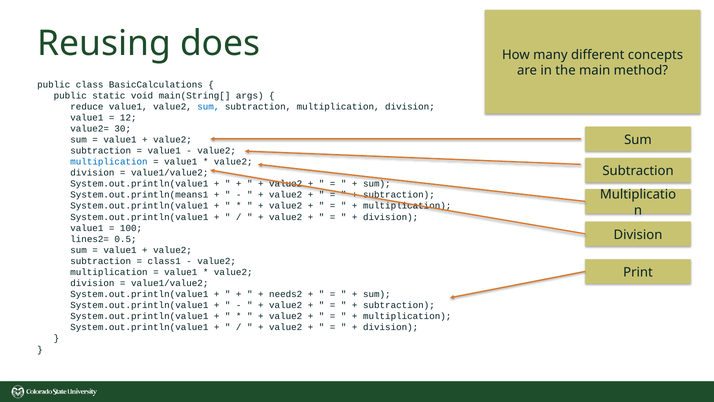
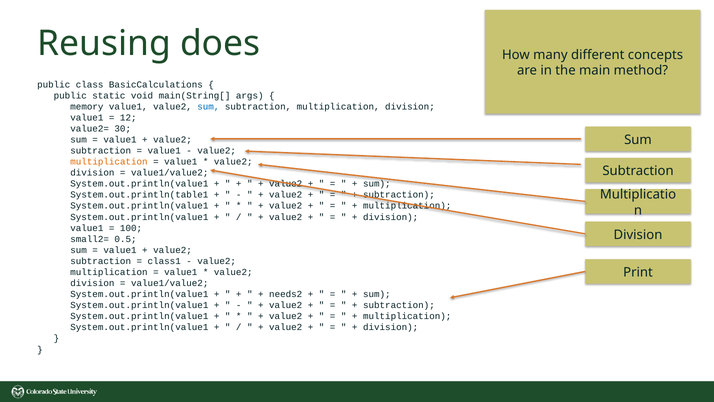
reduce: reduce -> memory (87, 106)
multiplication colour: blue -> orange (109, 162)
System.out.println(means1: System.out.println(means1 -> System.out.println(table1 (139, 195)
lines2=: lines2= -> small2= (90, 239)
